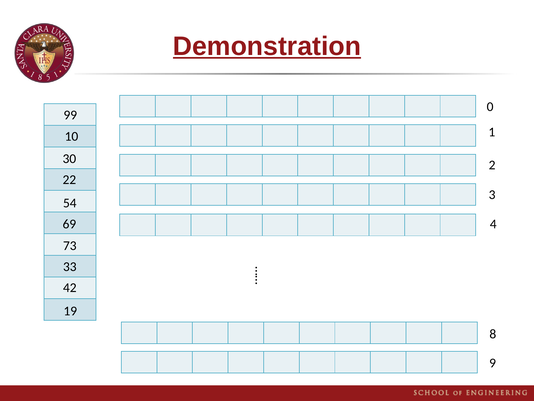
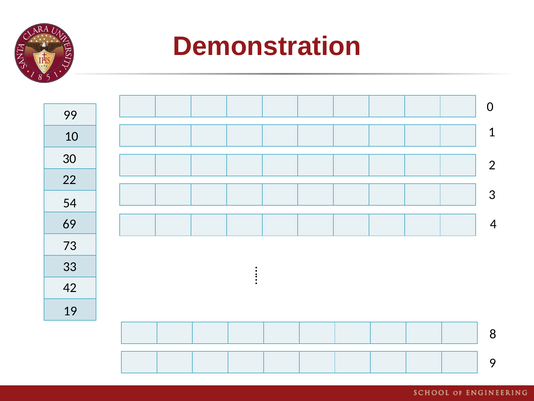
Demonstration underline: present -> none (267, 46)
